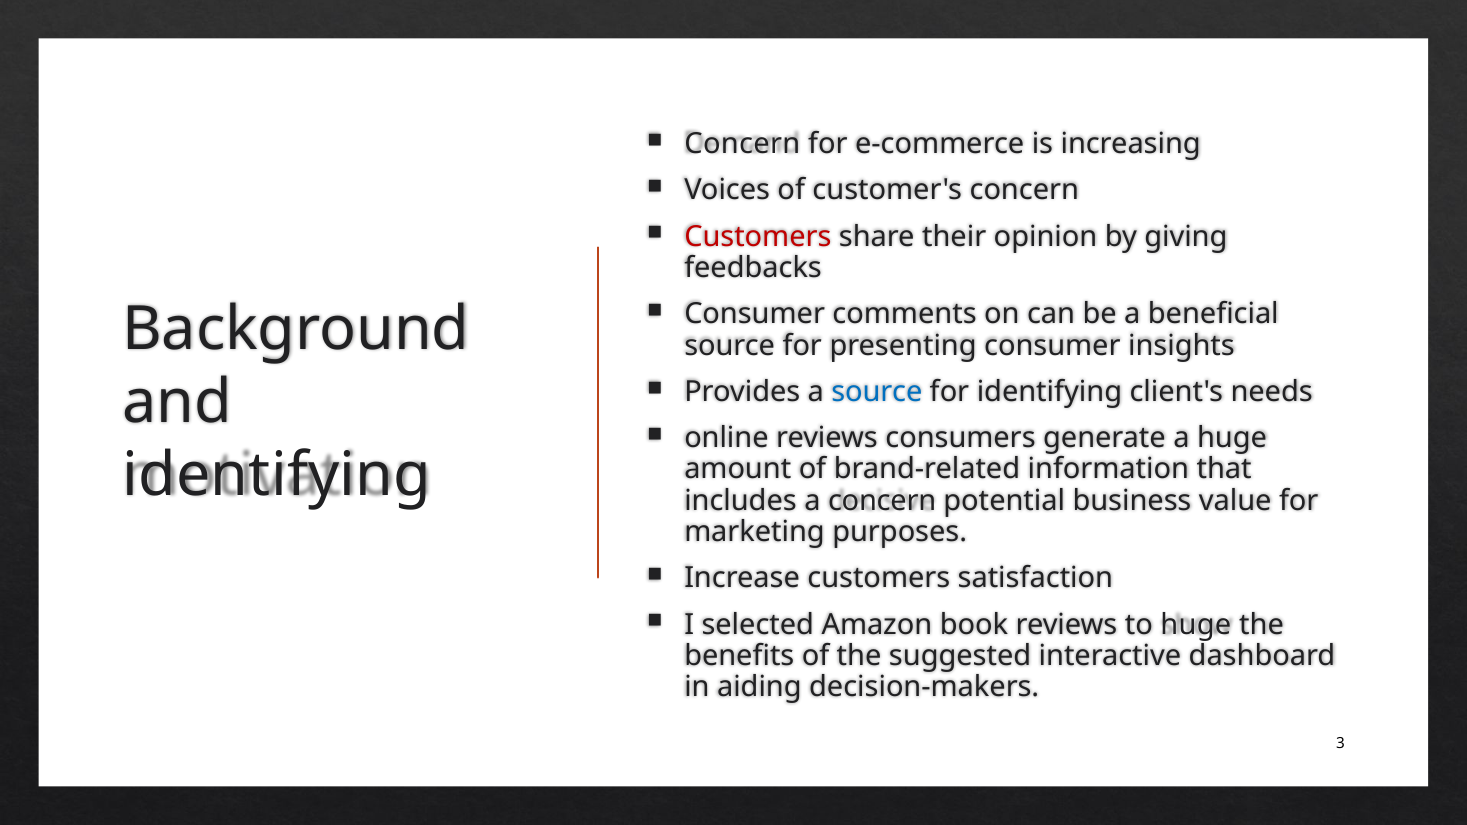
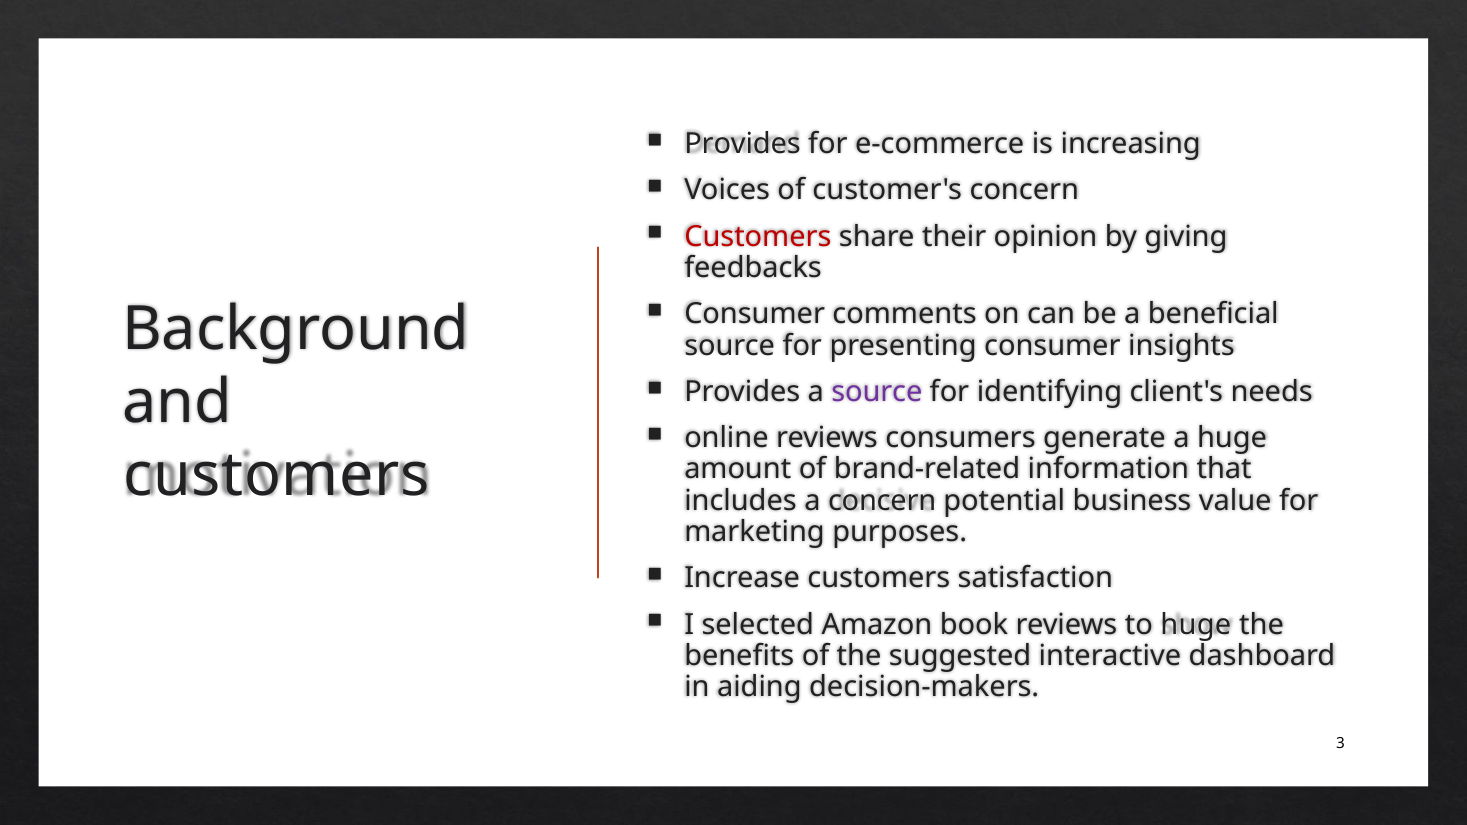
Concern: Concern -> Provides (743, 144)
source colour: blue -> purple (877, 392)
identifying: identifying -> customers (277, 476)
